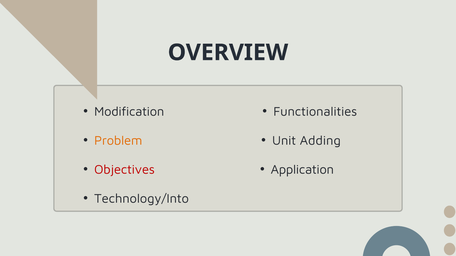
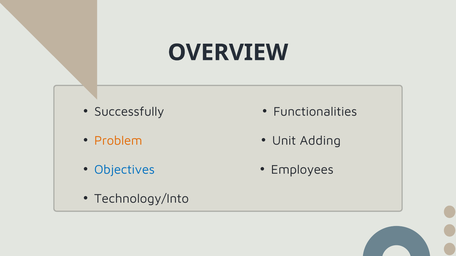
Modification: Modification -> Successfully (129, 112)
Objectives colour: red -> blue (125, 170)
Application: Application -> Employees (302, 170)
